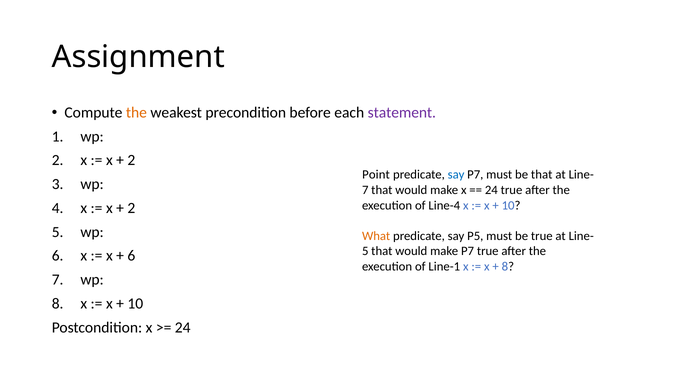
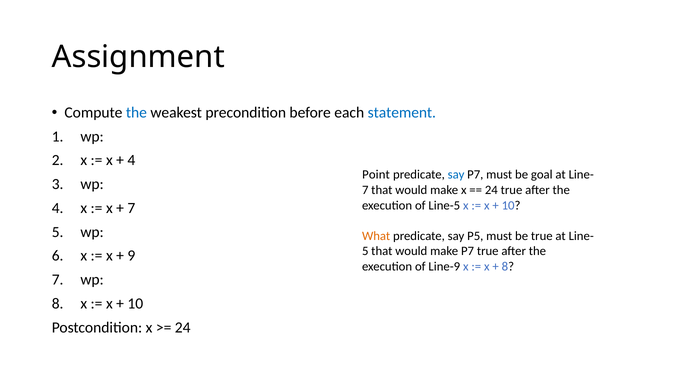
the colour: orange -> blue (136, 113)
statement colour: purple -> blue (402, 113)
2: 2 -> 4 (131, 160)
be that: that -> goal (542, 175)
Line-4: Line-4 -> Line-5 (444, 205)
2: 2 -> 7 (131, 208)
6: 6 -> 9 (131, 256)
Line-1: Line-1 -> Line-9 (444, 266)
